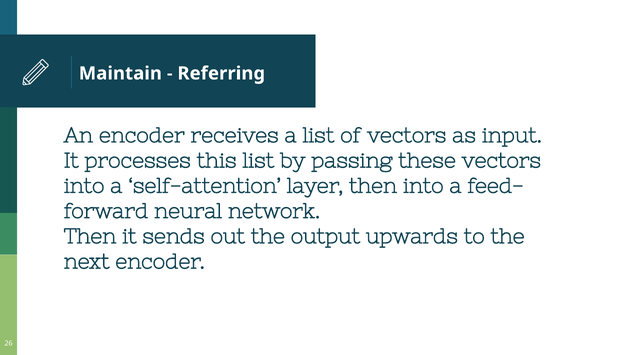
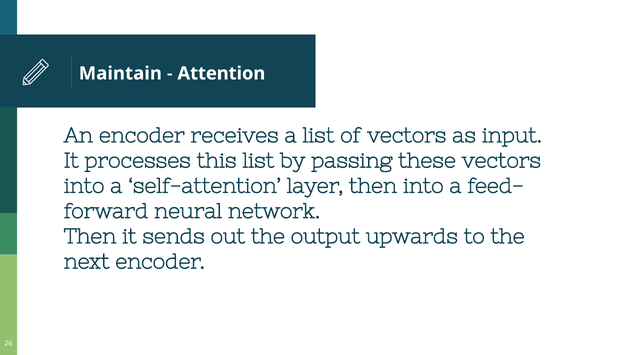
Referring: Referring -> Attention (221, 73)
